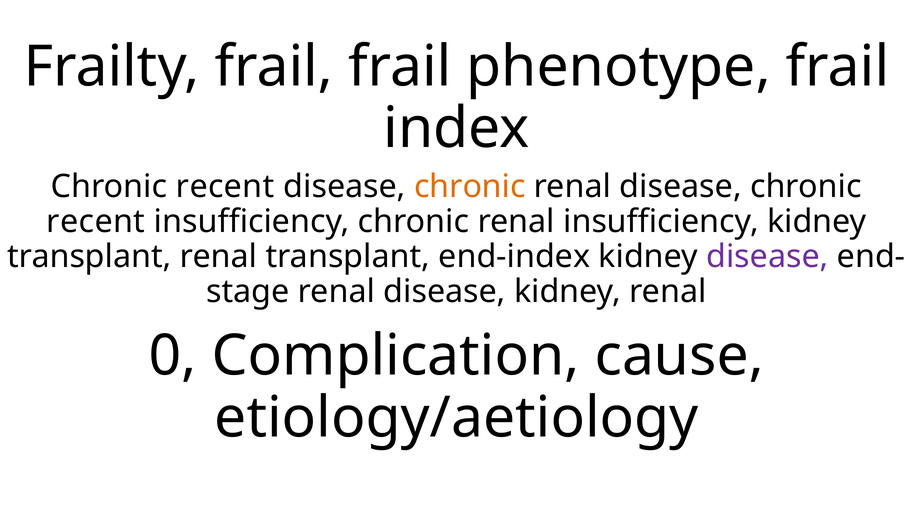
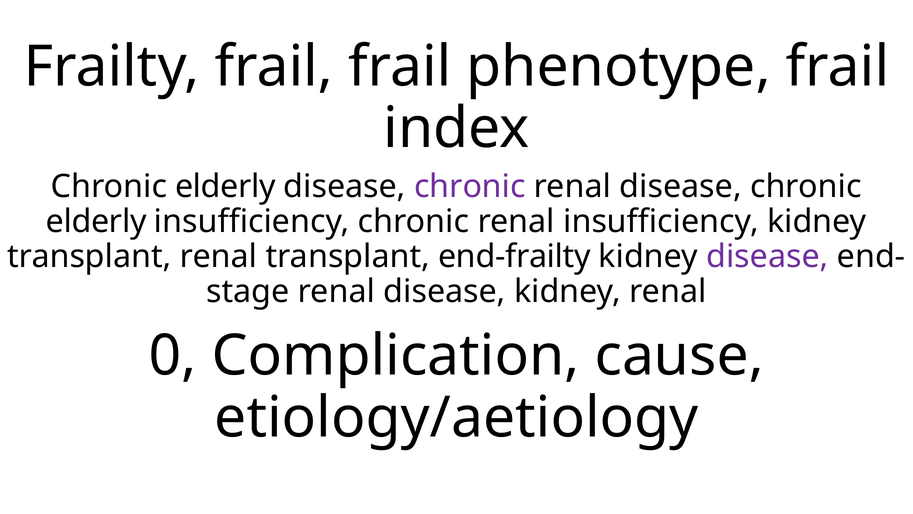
recent: recent -> elderly (225, 186)
chronic colour: orange -> purple (470, 186)
recent: recent -> elderly (96, 221)
end-index: end-index -> end-frailty (514, 256)
